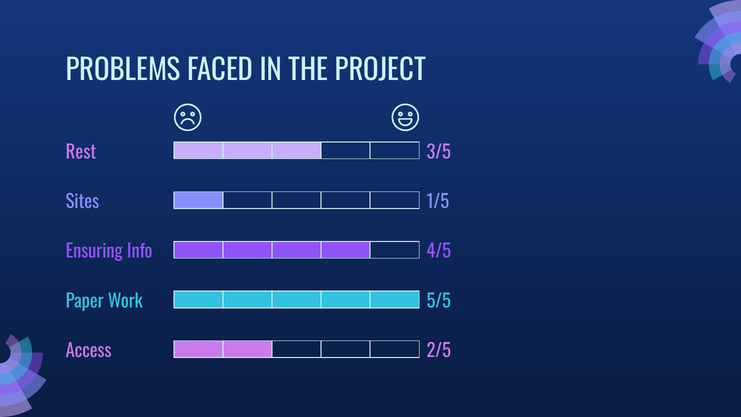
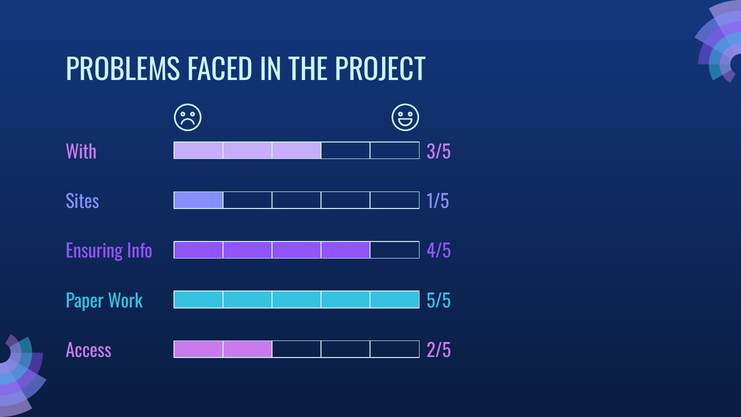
Rest: Rest -> With (81, 152)
